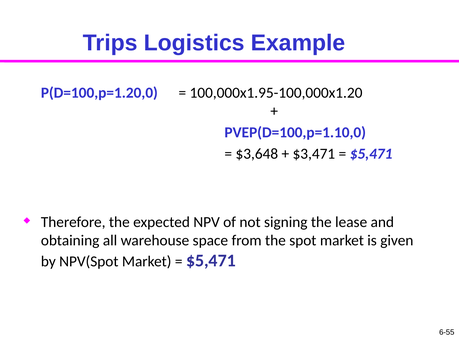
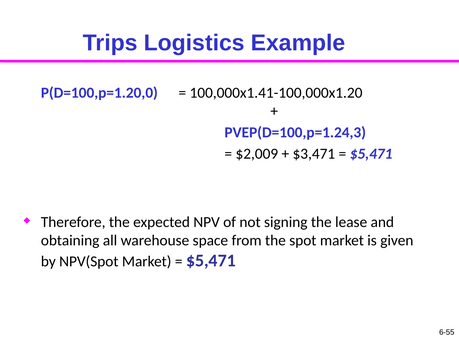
100,000x1.95-100,000x1.20: 100,000x1.95-100,000x1.20 -> 100,000x1.41-100,000x1.20 (276, 93)
PVEP(D=100,p=1.10,0: PVEP(D=100,p=1.10,0 -> PVEP(D=100,p=1.24,3 (295, 133)
$3,648: $3,648 -> $2,009 (257, 154)
